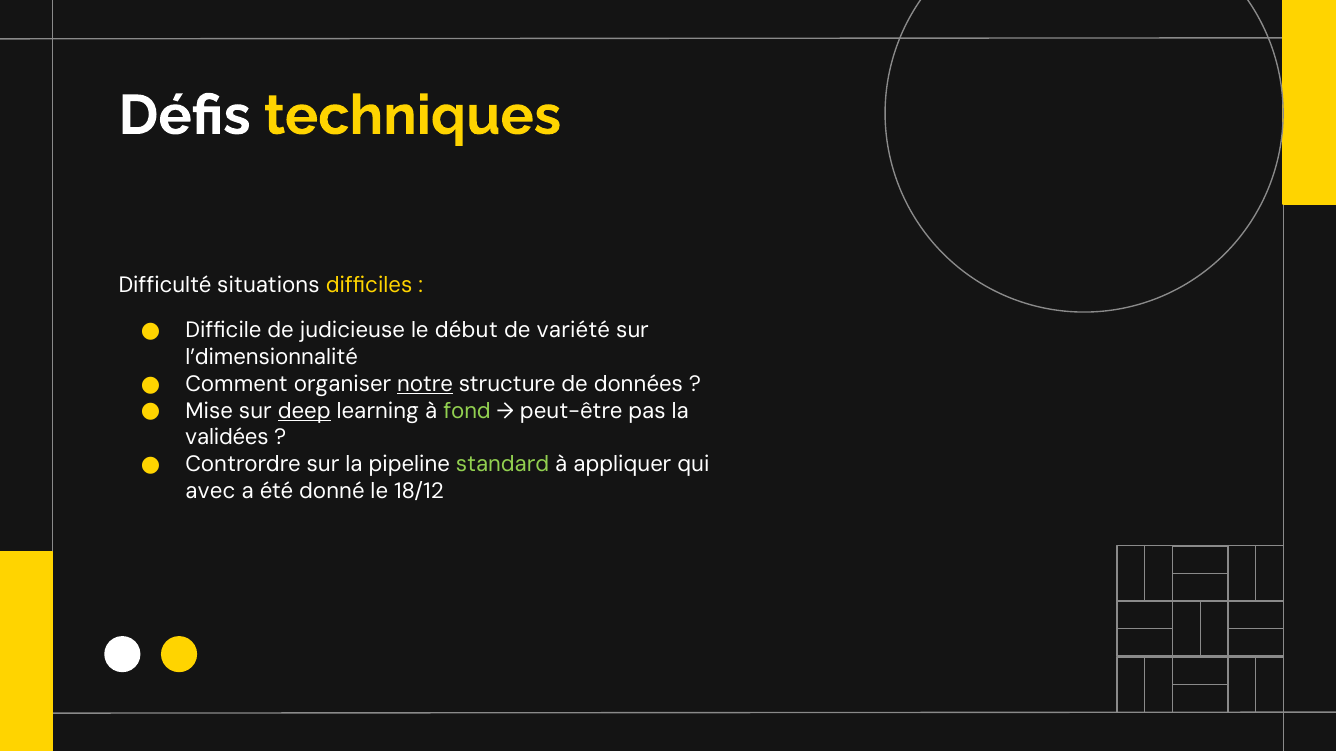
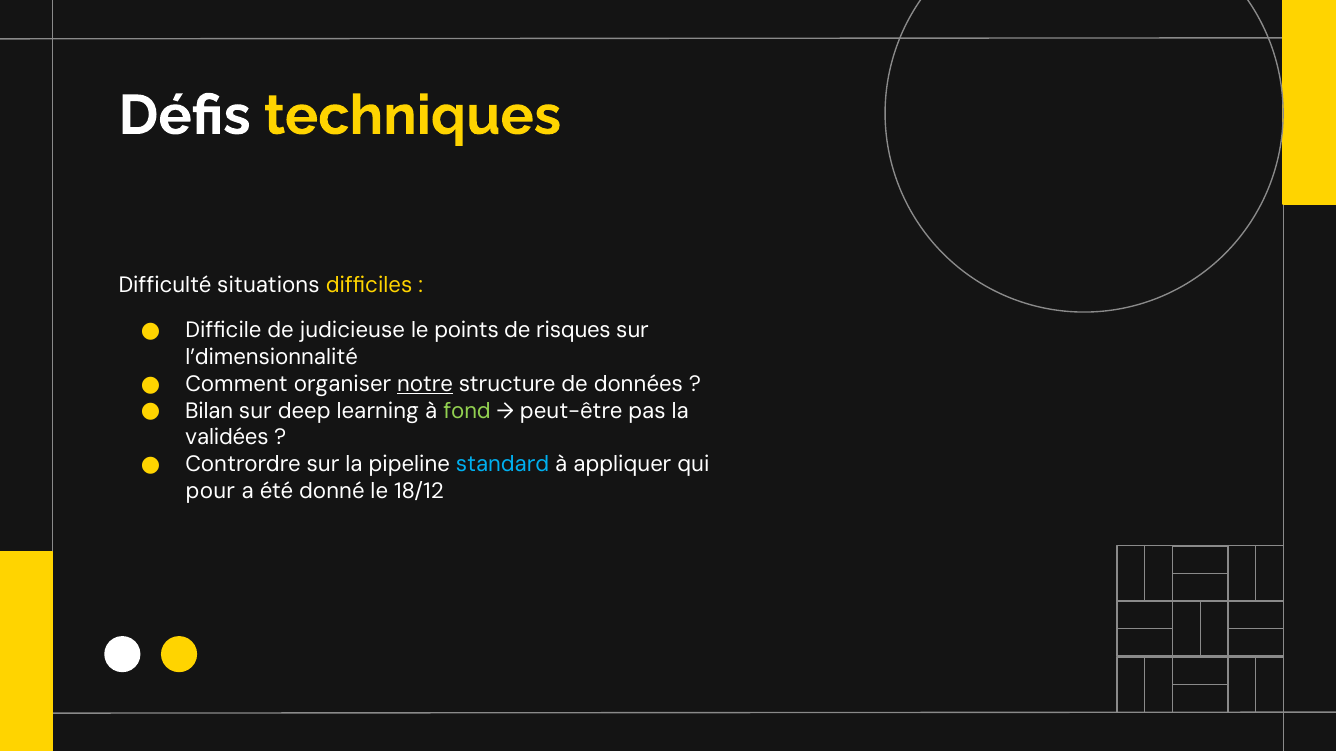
début: début -> points (467, 331)
variété: variété -> risques (574, 331)
Mise: Mise -> Bilan (209, 411)
deep underline: present -> none (304, 411)
standard colour: light green -> light blue (503, 464)
avec: avec -> pour (210, 491)
